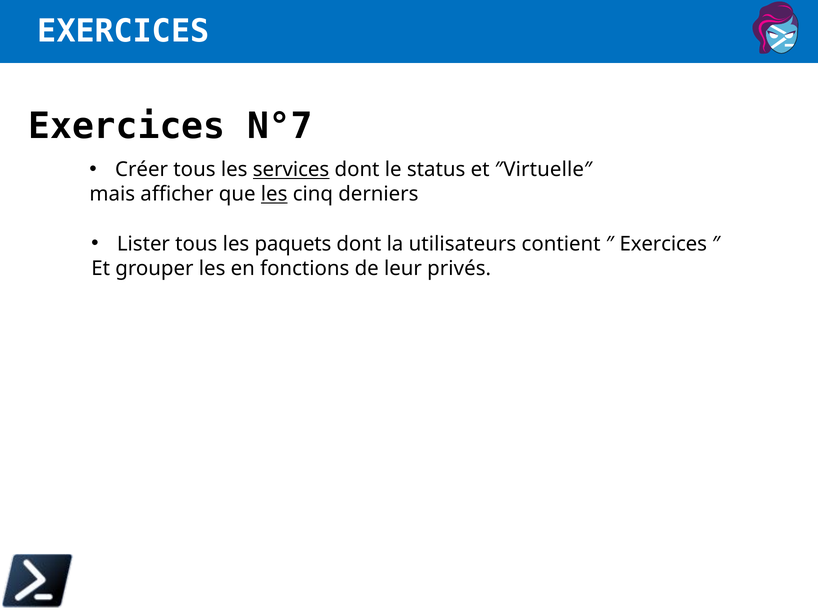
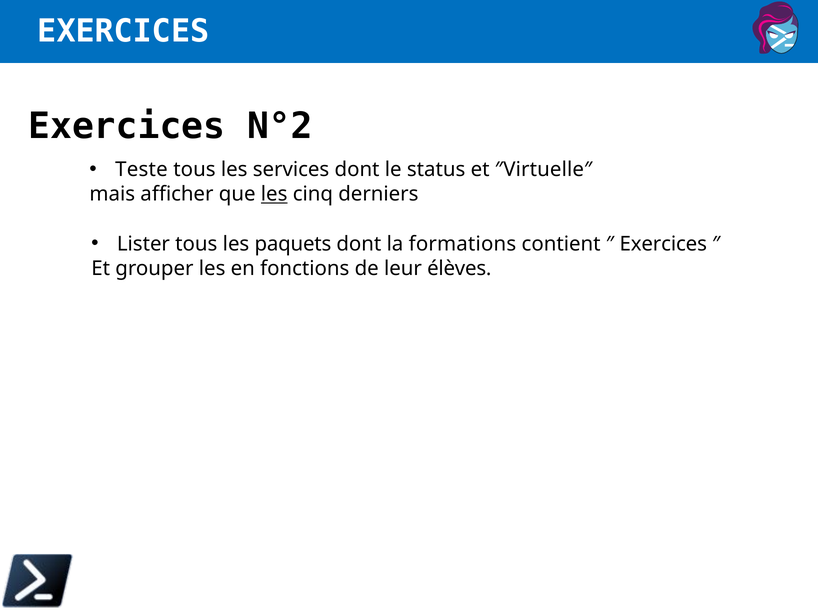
N°7: N°7 -> N°2 (280, 126)
Créer: Créer -> Teste (141, 170)
services underline: present -> none (291, 170)
utilisateurs: utilisateurs -> formations (462, 244)
privés: privés -> élèves (459, 269)
